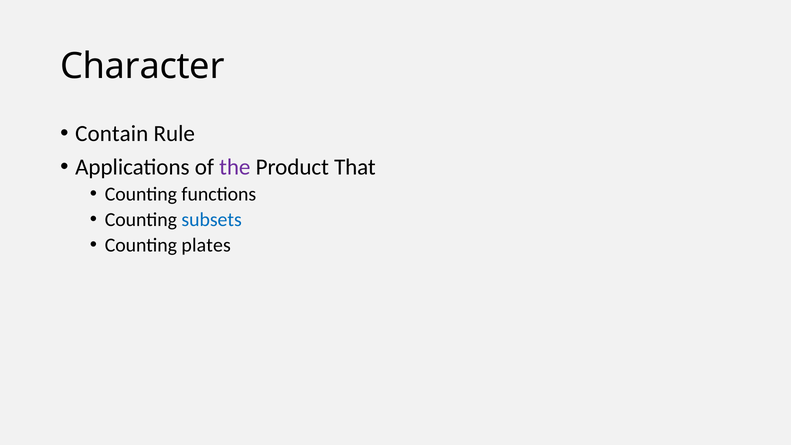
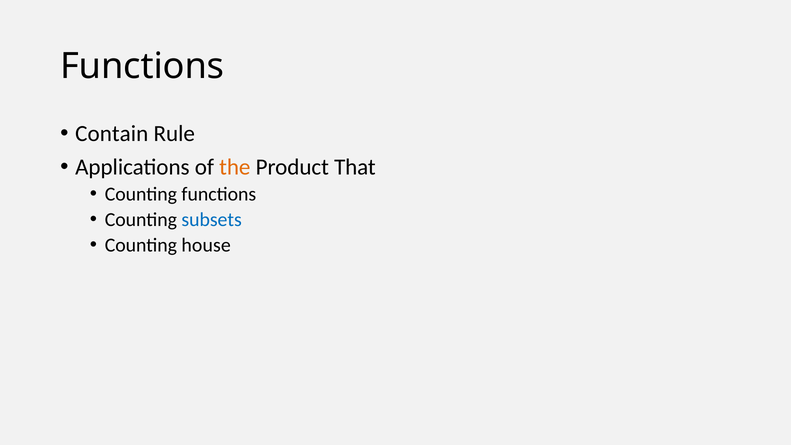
Character: Character -> Functions (142, 66)
the colour: purple -> orange (235, 167)
plates: plates -> house (206, 245)
